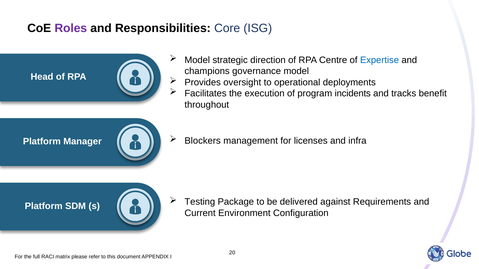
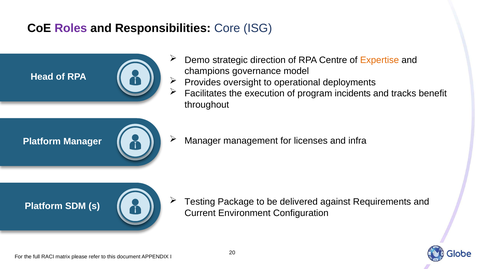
Model: Model -> Demo (197, 60)
Expertise colour: blue -> orange (380, 60)
Blockers: Blockers -> Manager (203, 141)
